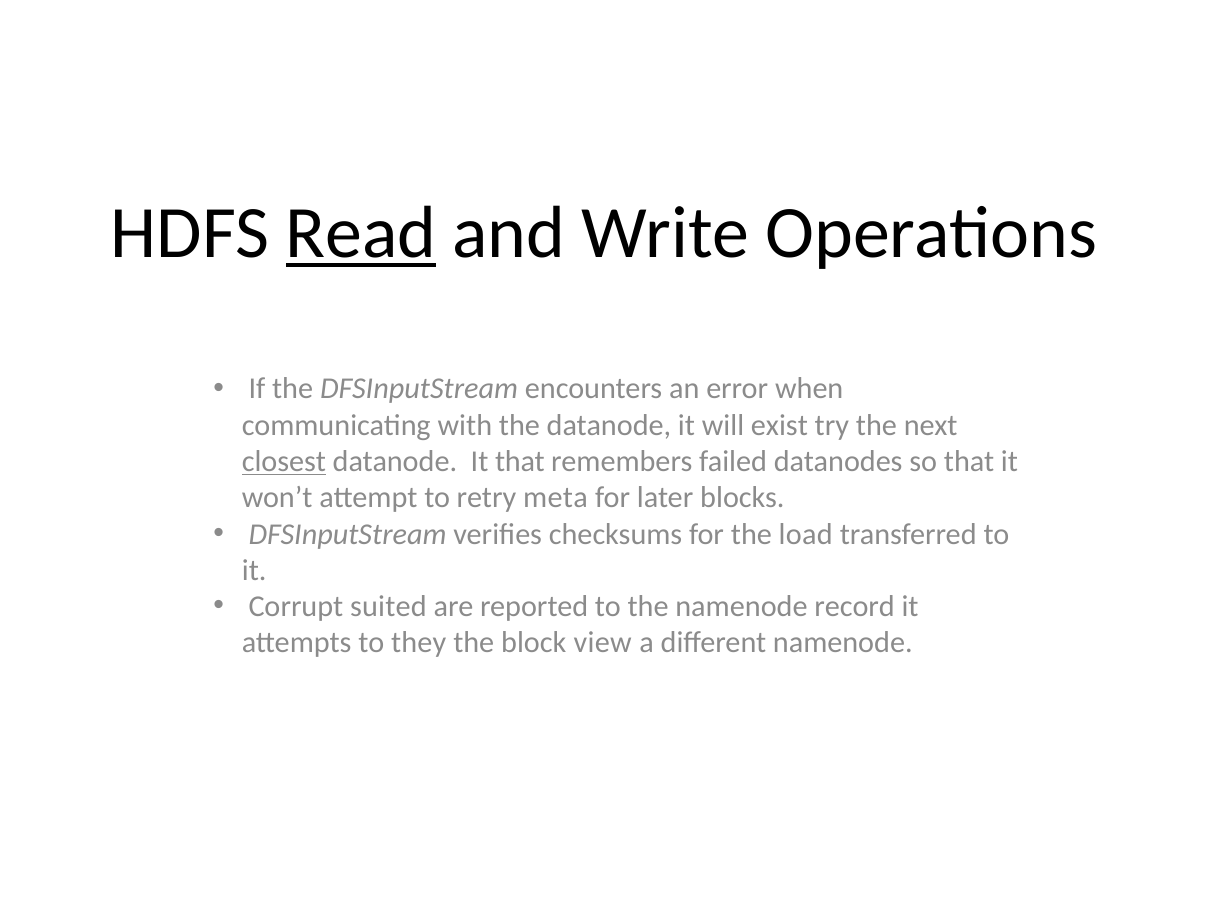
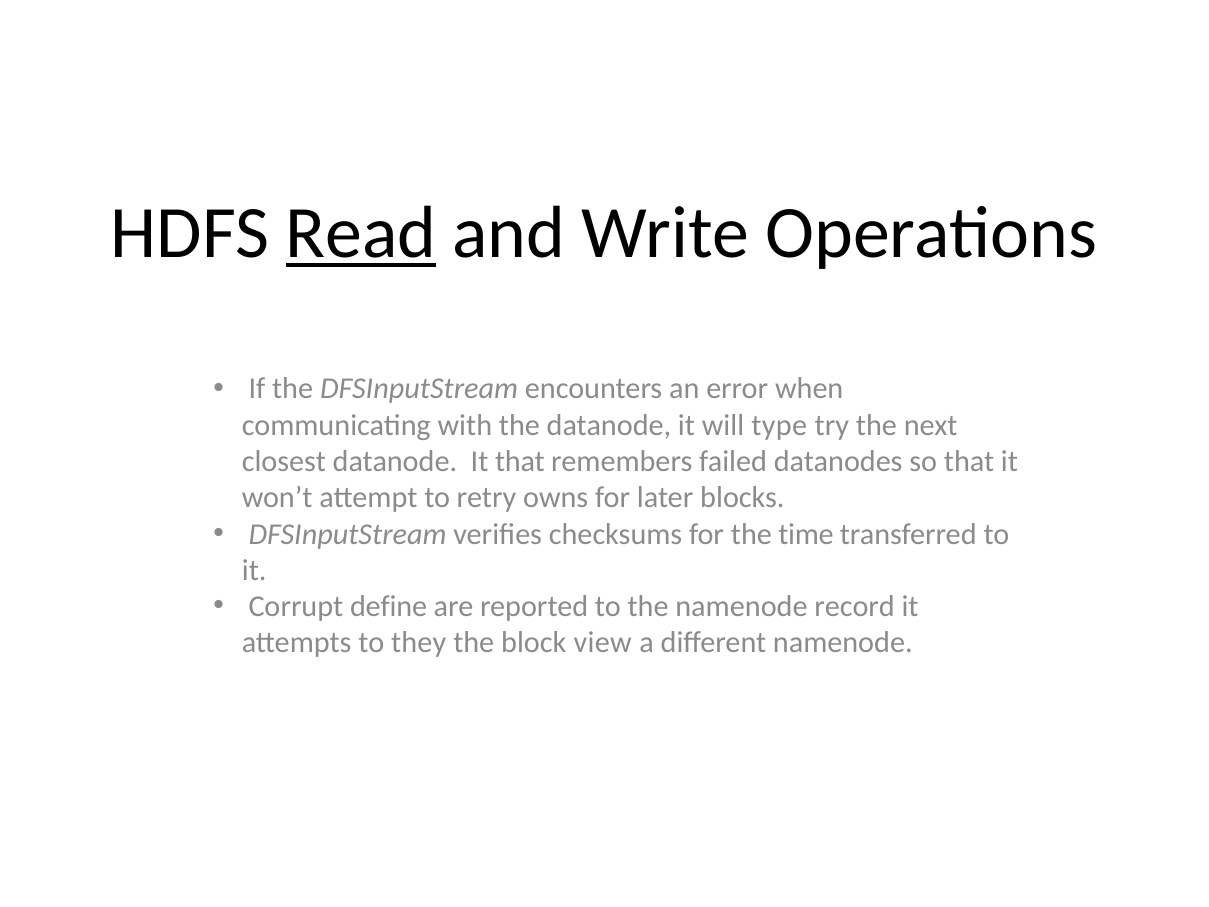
exist: exist -> type (779, 425)
closest underline: present -> none (284, 461)
meta: meta -> owns (556, 498)
load: load -> time (806, 534)
suited: suited -> define (389, 606)
